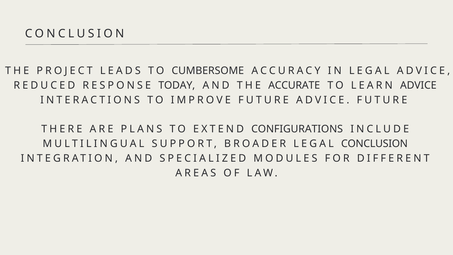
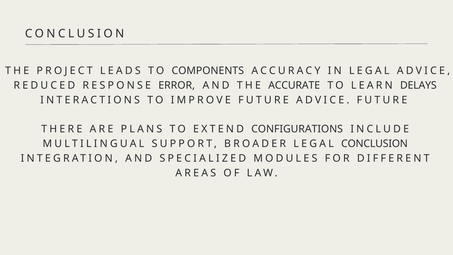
CUMBERSOME: CUMBERSOME -> COMPONENTS (208, 71)
TODAY: TODAY -> ERROR (177, 85)
LEARN ADVICE: ADVICE -> DELAYS (418, 85)
